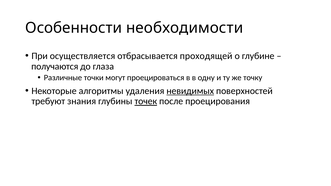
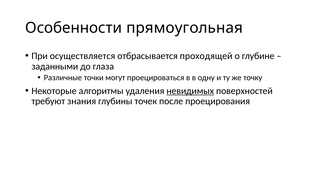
необходимости: необходимости -> прямоугольная (185, 28)
получаются: получаются -> заданными (55, 66)
точек underline: present -> none (146, 101)
